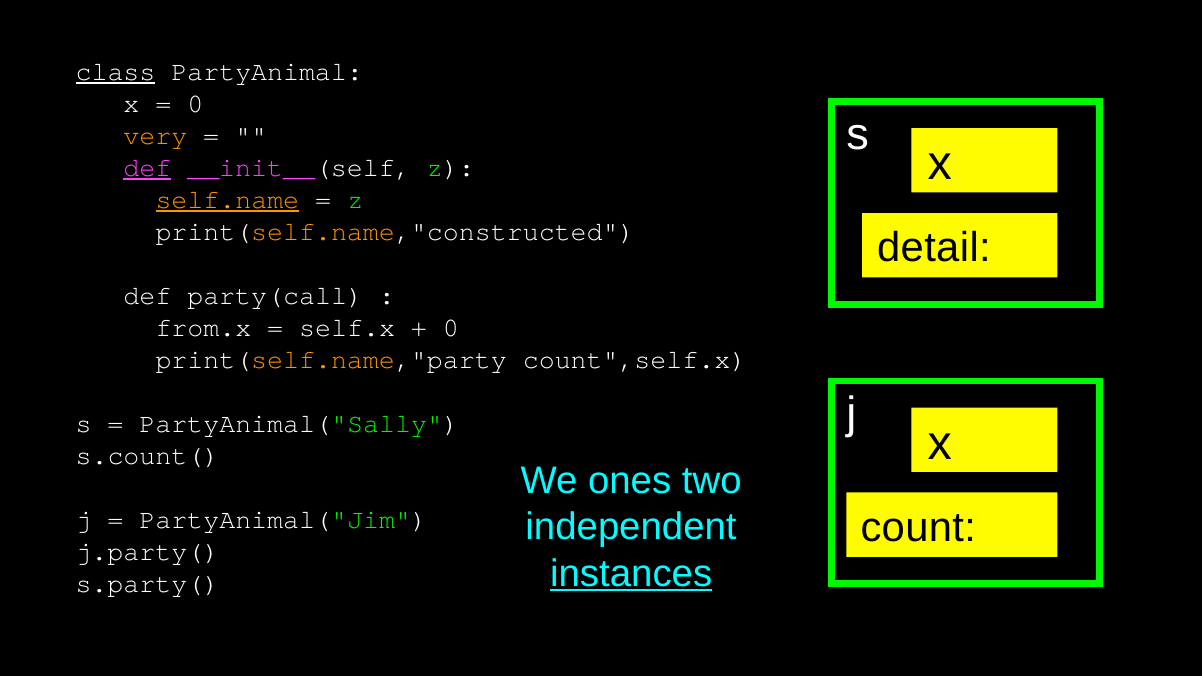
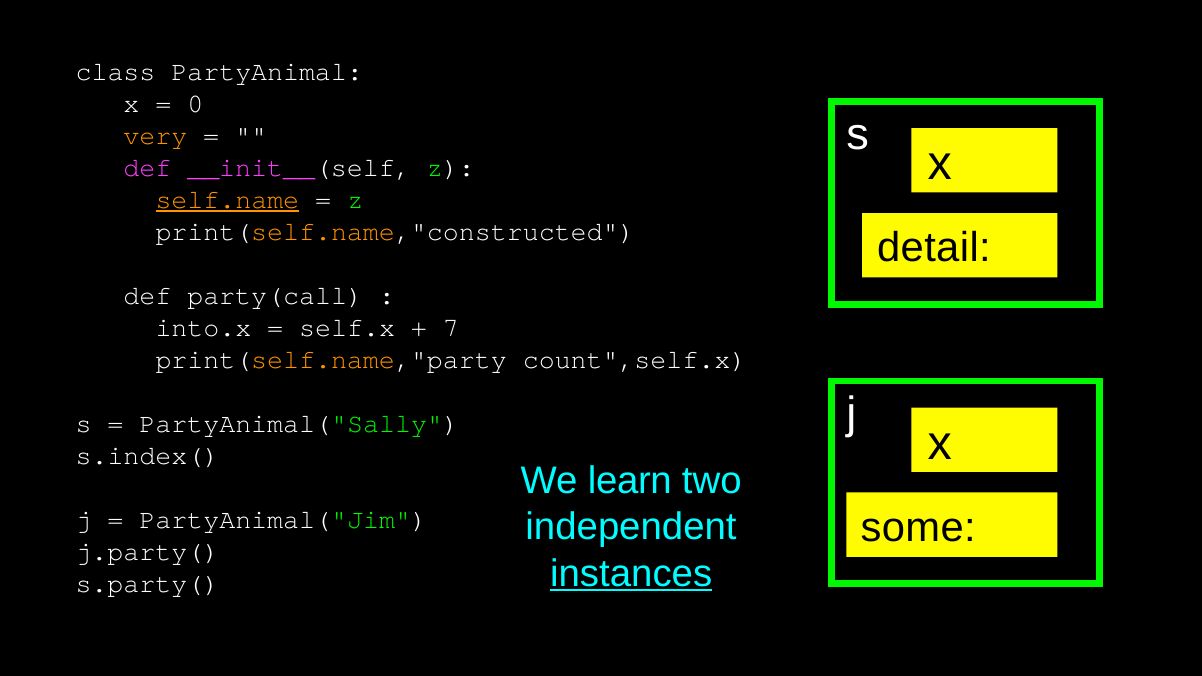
class underline: present -> none (116, 72)
def underline: present -> none (147, 168)
from.x: from.x -> into.x (203, 328)
0: 0 -> 7 (451, 328)
s.count(: s.count( -> s.index( (147, 456)
ones: ones -> learn (630, 481)
count: count -> some (918, 528)
